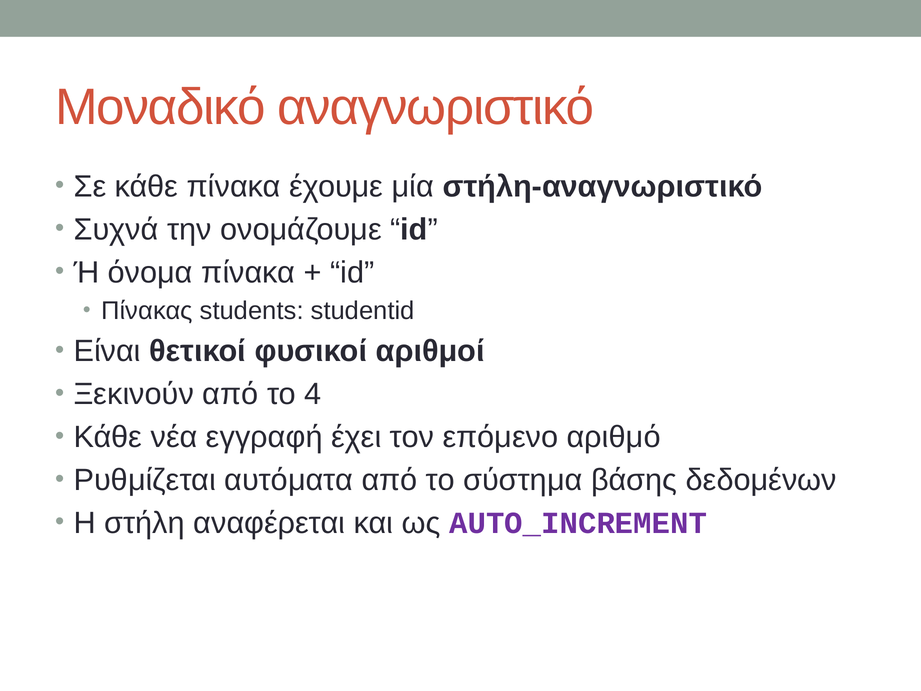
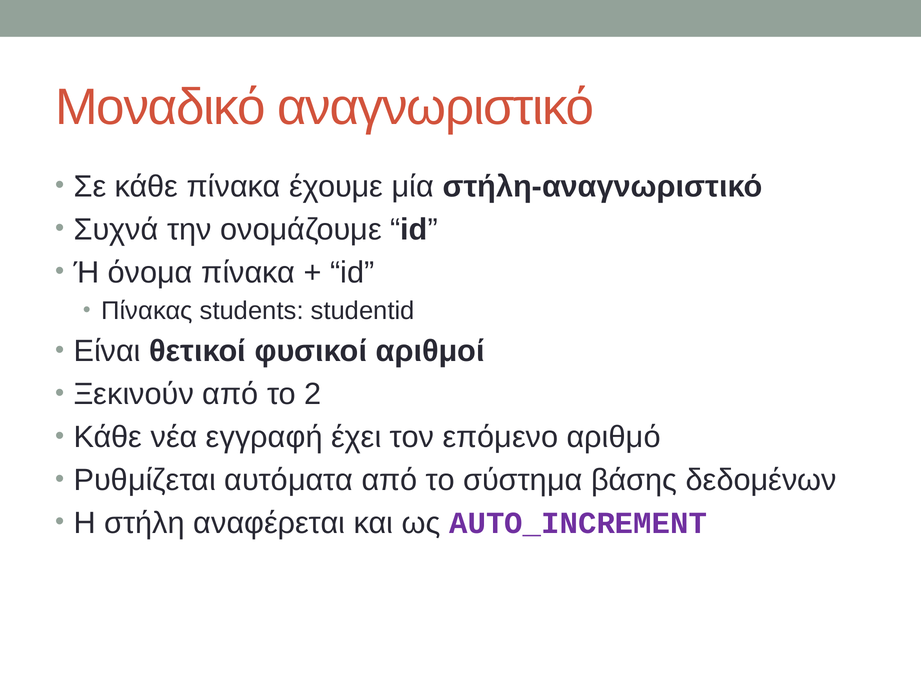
4: 4 -> 2 (313, 394)
